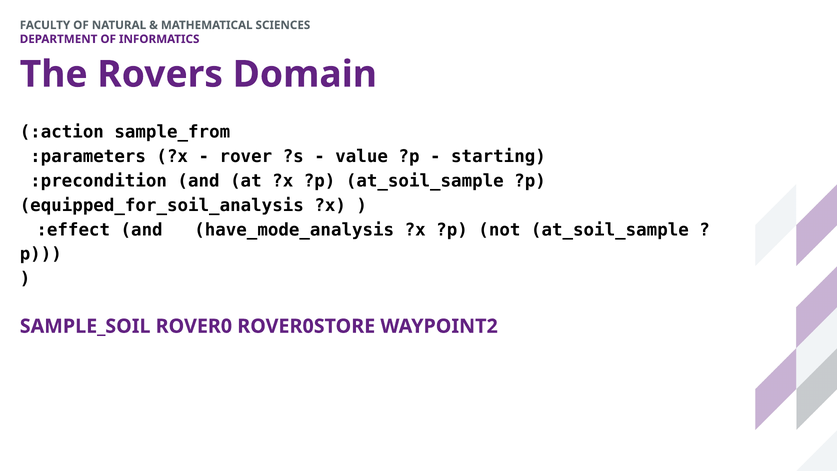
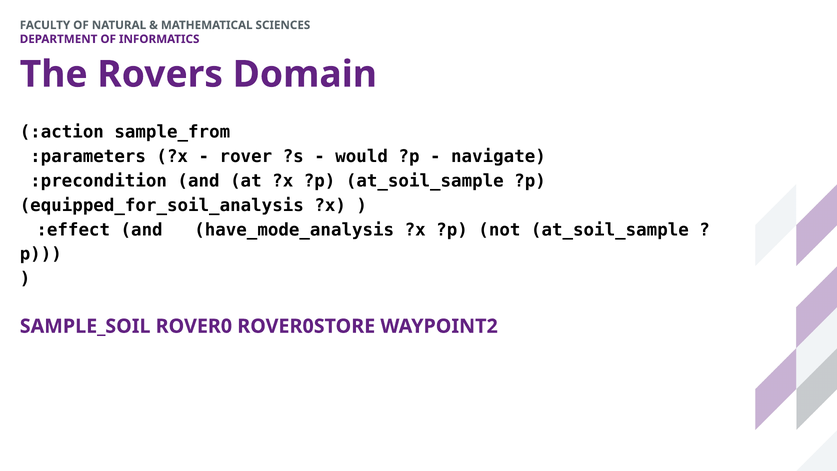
value: value -> would (362, 156)
starting: starting -> navigate (498, 156)
